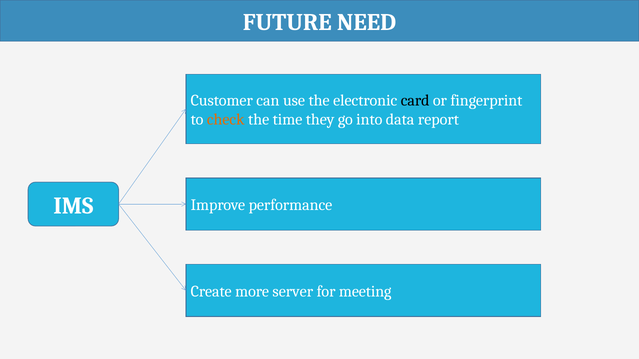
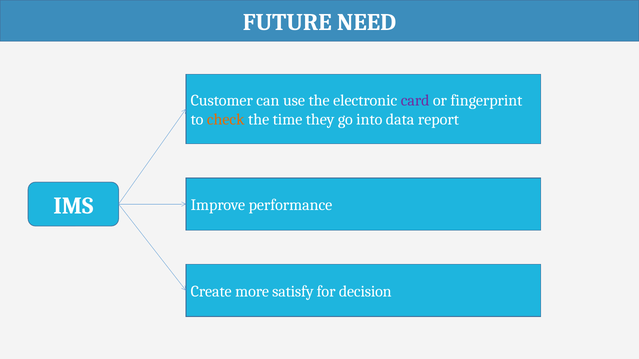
card colour: black -> purple (415, 101)
server: server -> satisfy (293, 292)
meeting: meeting -> decision (365, 292)
